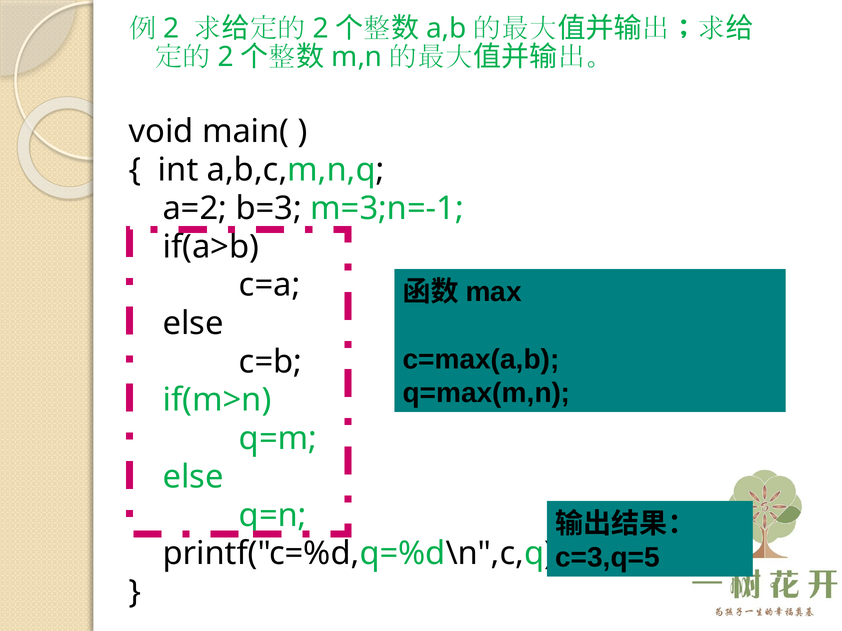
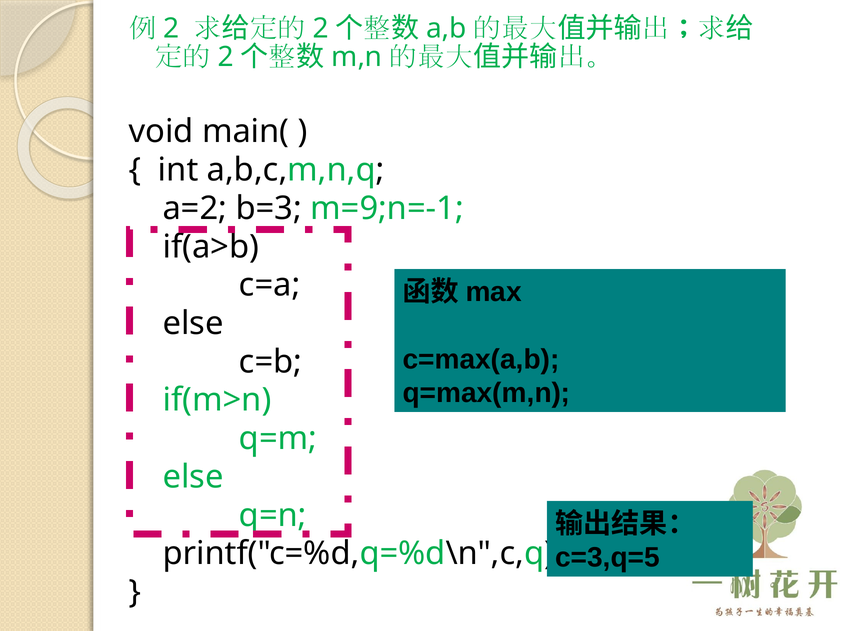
m=3;n=-1: m=3;n=-1 -> m=9;n=-1 (387, 209)
